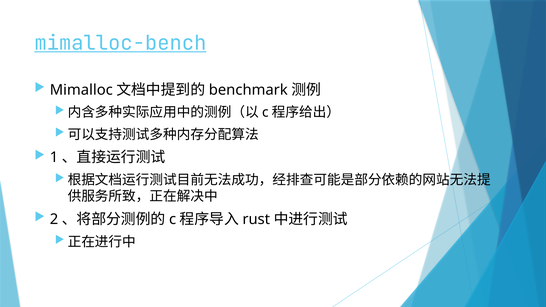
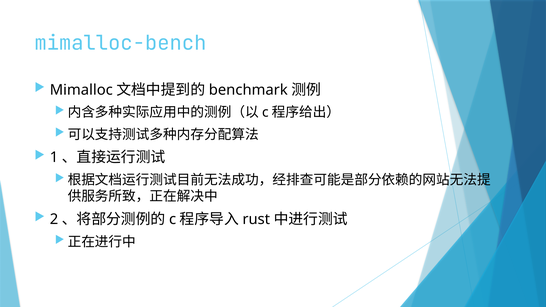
mimalloc-bench underline: present -> none (120, 43)
